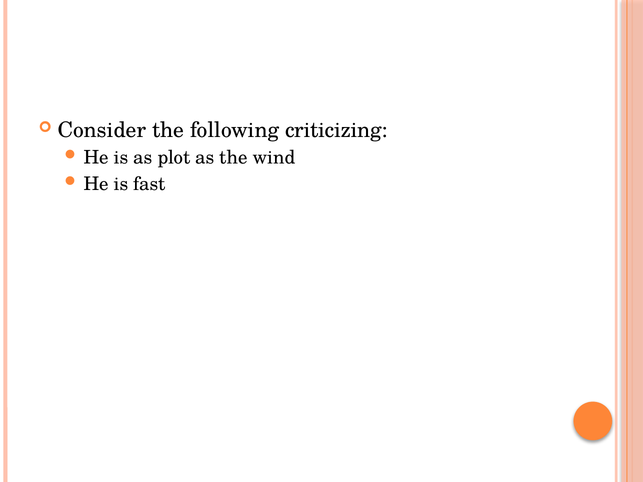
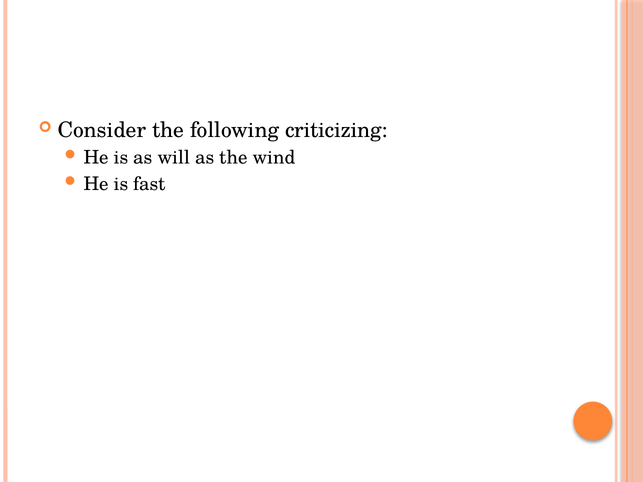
plot: plot -> will (174, 158)
